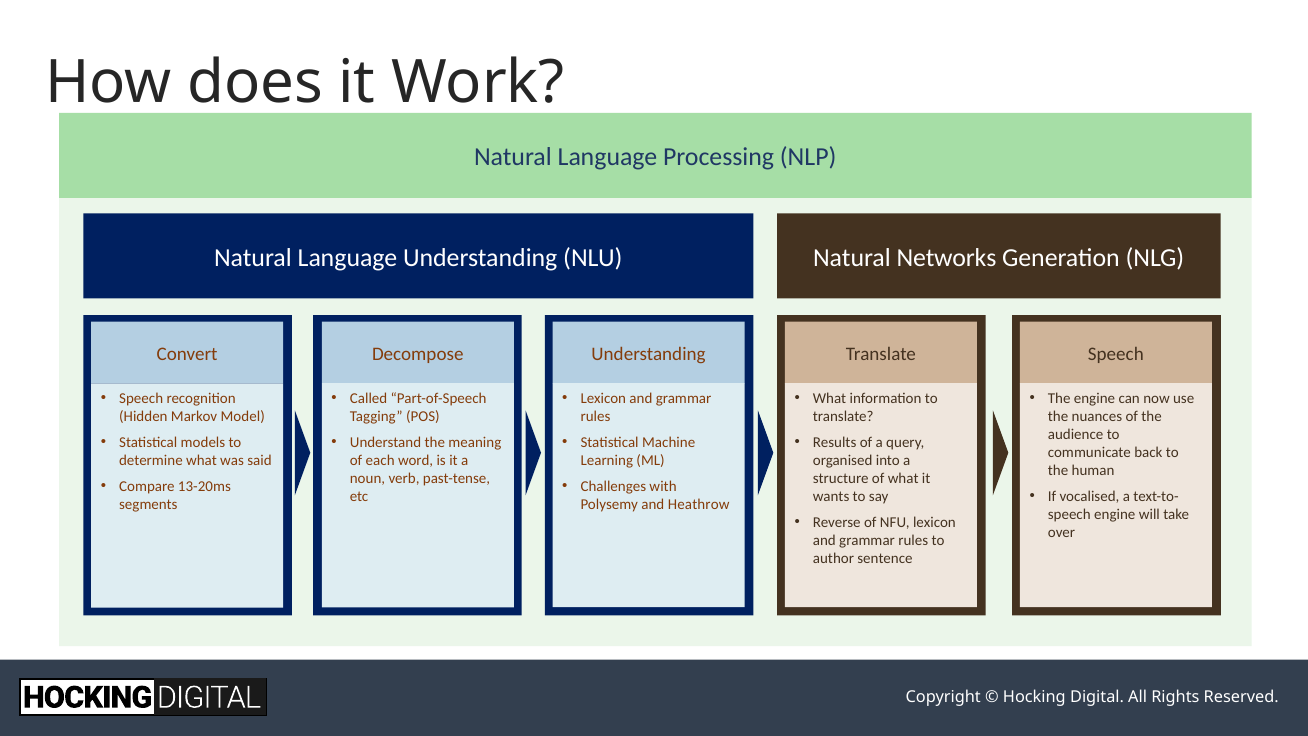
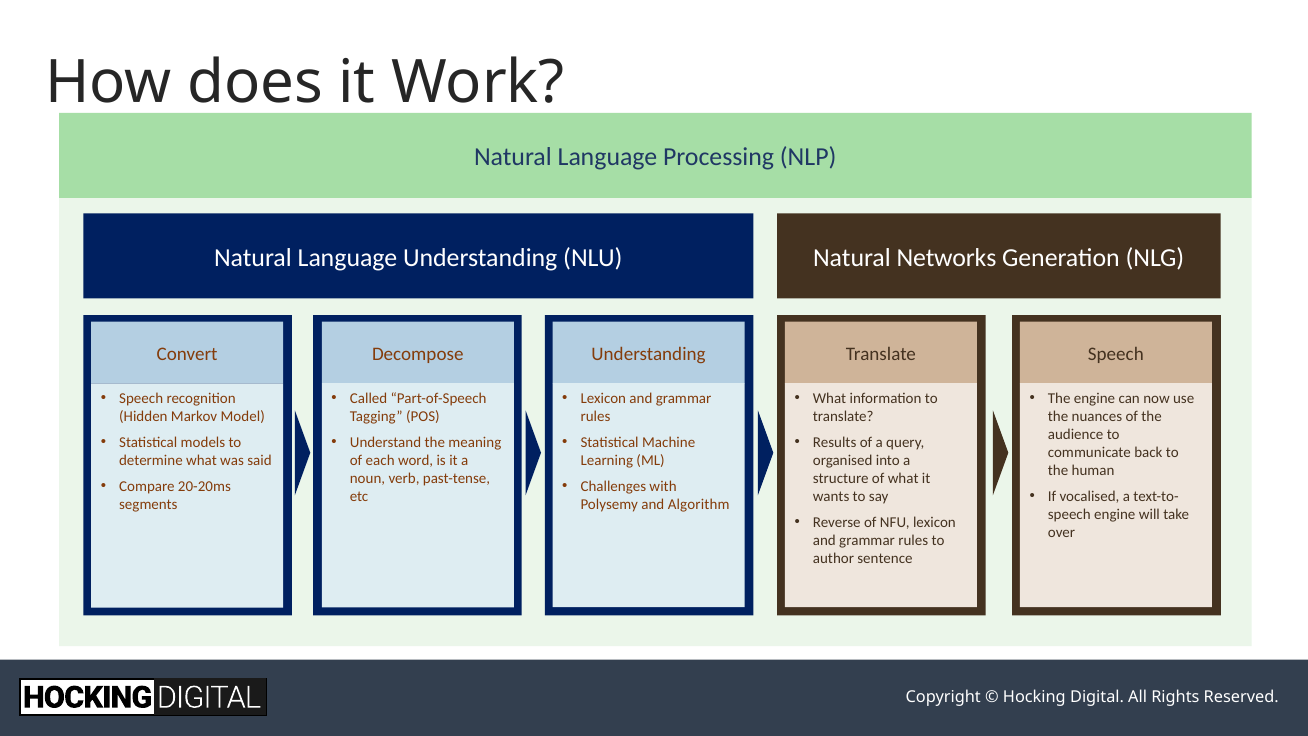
13-20ms: 13-20ms -> 20-20ms (204, 487)
Heathrow: Heathrow -> Algorithm (699, 504)
